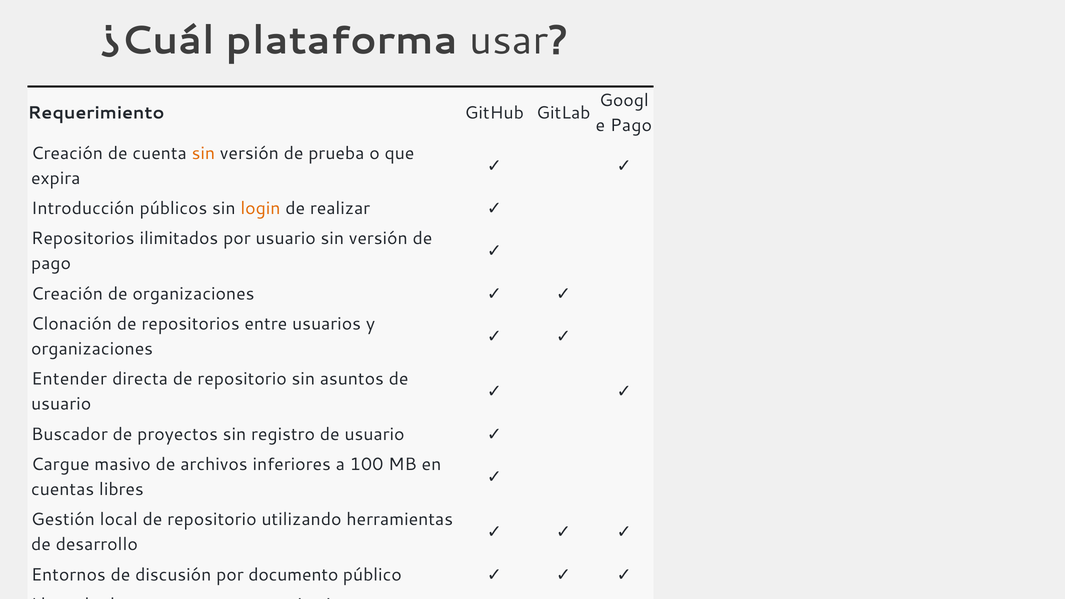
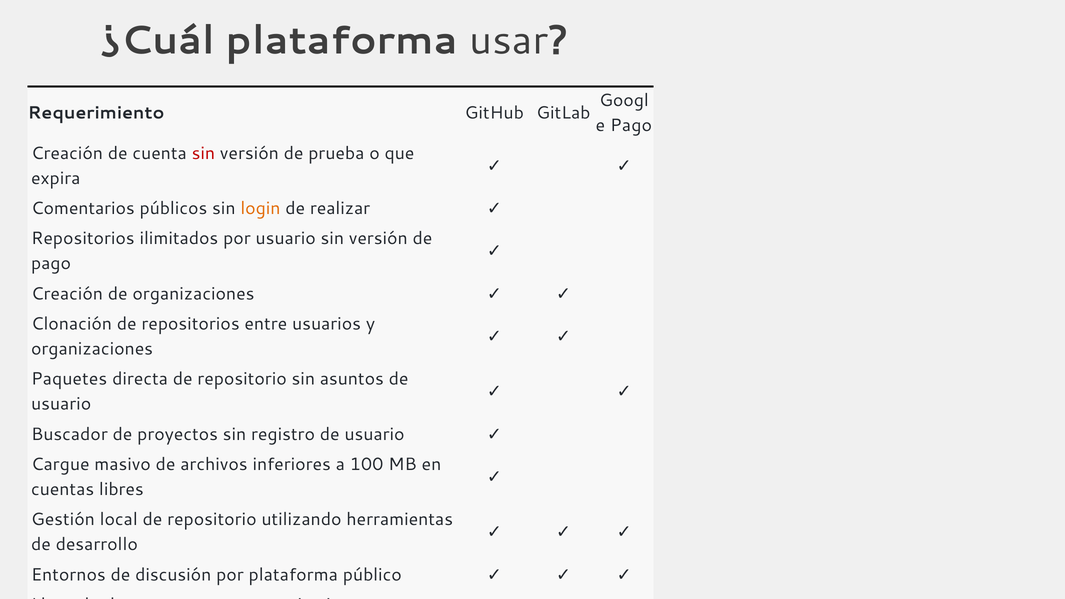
sin colour: orange -> red (203, 153)
Introducción: Introducción -> Comentarios (83, 208)
Entender: Entender -> Paquetes (69, 379)
por documento: documento -> plataforma (293, 575)
